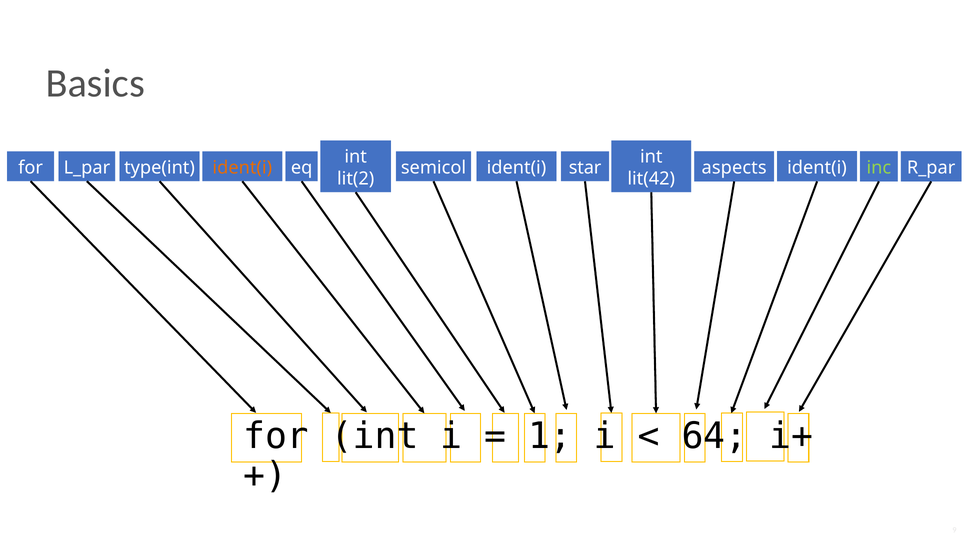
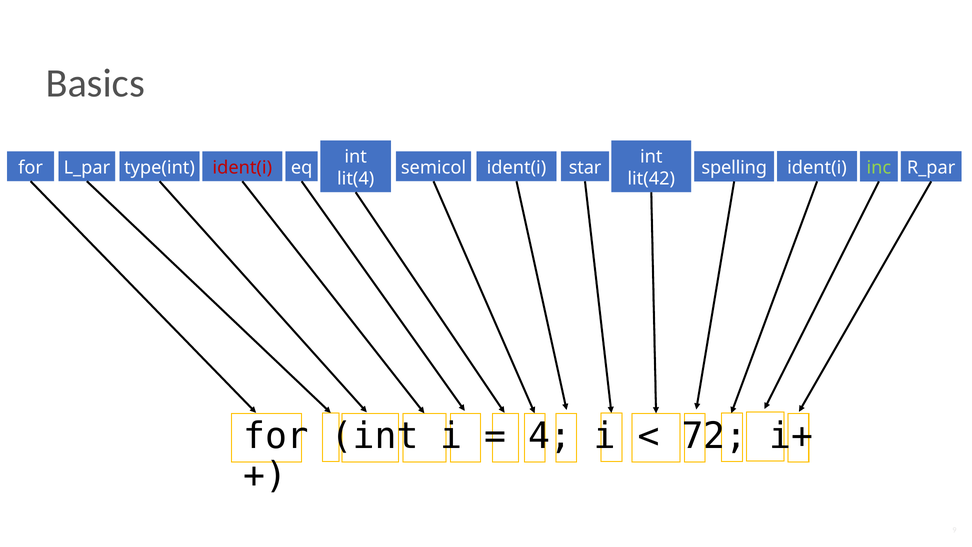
ident(i colour: orange -> red (242, 167)
aspects: aspects -> spelling (734, 167)
lit(2: lit(2 -> lit(4 (356, 178)
1: 1 -> 4 (550, 436)
64: 64 -> 72 (714, 436)
